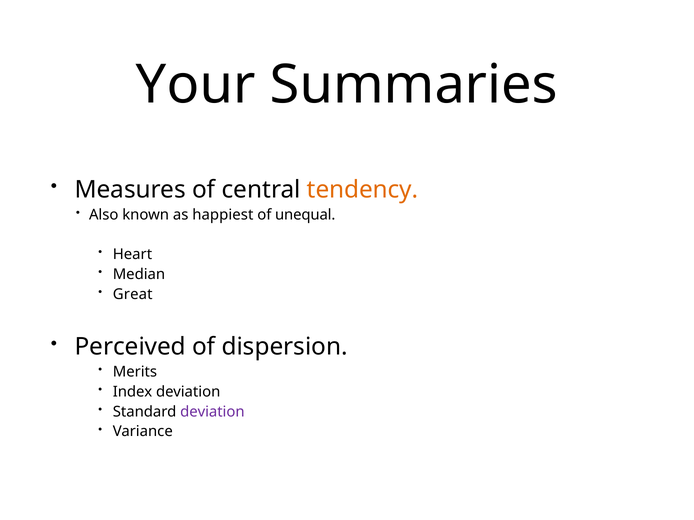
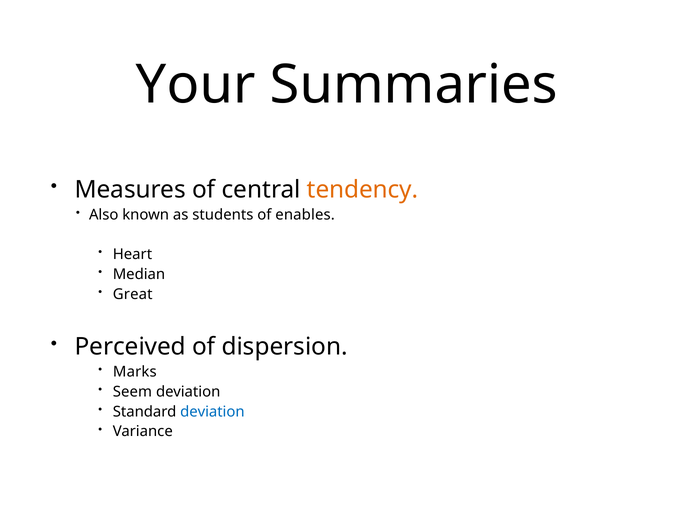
happiest: happiest -> students (223, 215)
unequal: unequal -> enables (305, 215)
Merits: Merits -> Marks (135, 372)
Index: Index -> Seem (132, 392)
deviation colour: purple -> blue (212, 412)
